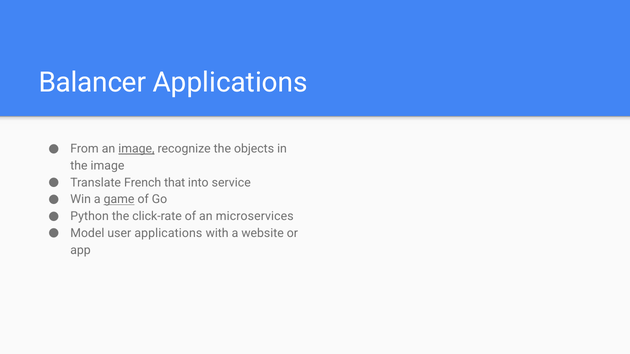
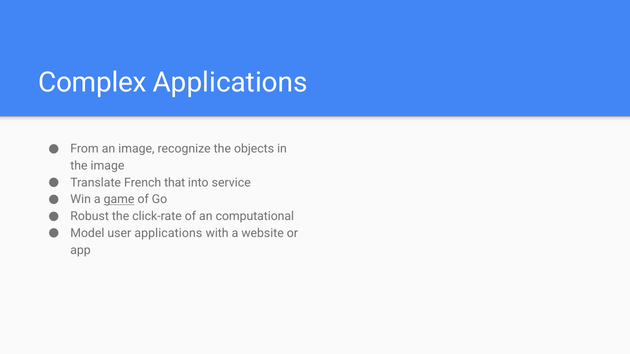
Balancer: Balancer -> Complex (92, 83)
image underline: present -> none (136, 149)
Python: Python -> Robust (90, 216)
microservices: microservices -> computational (255, 216)
